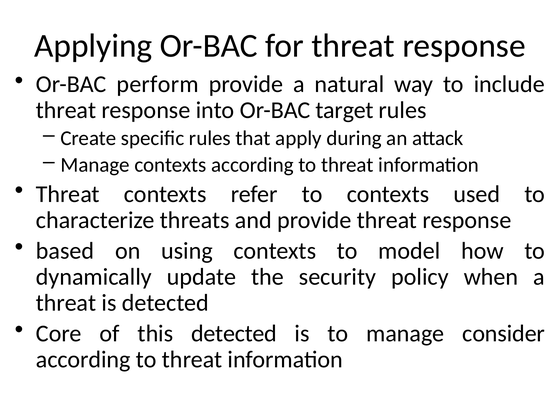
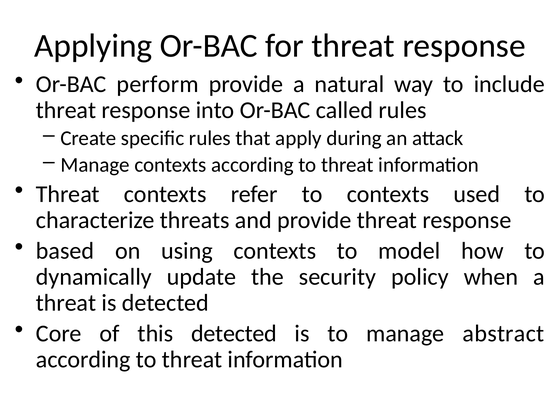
target: target -> called (344, 110)
consider: consider -> abstract (503, 333)
